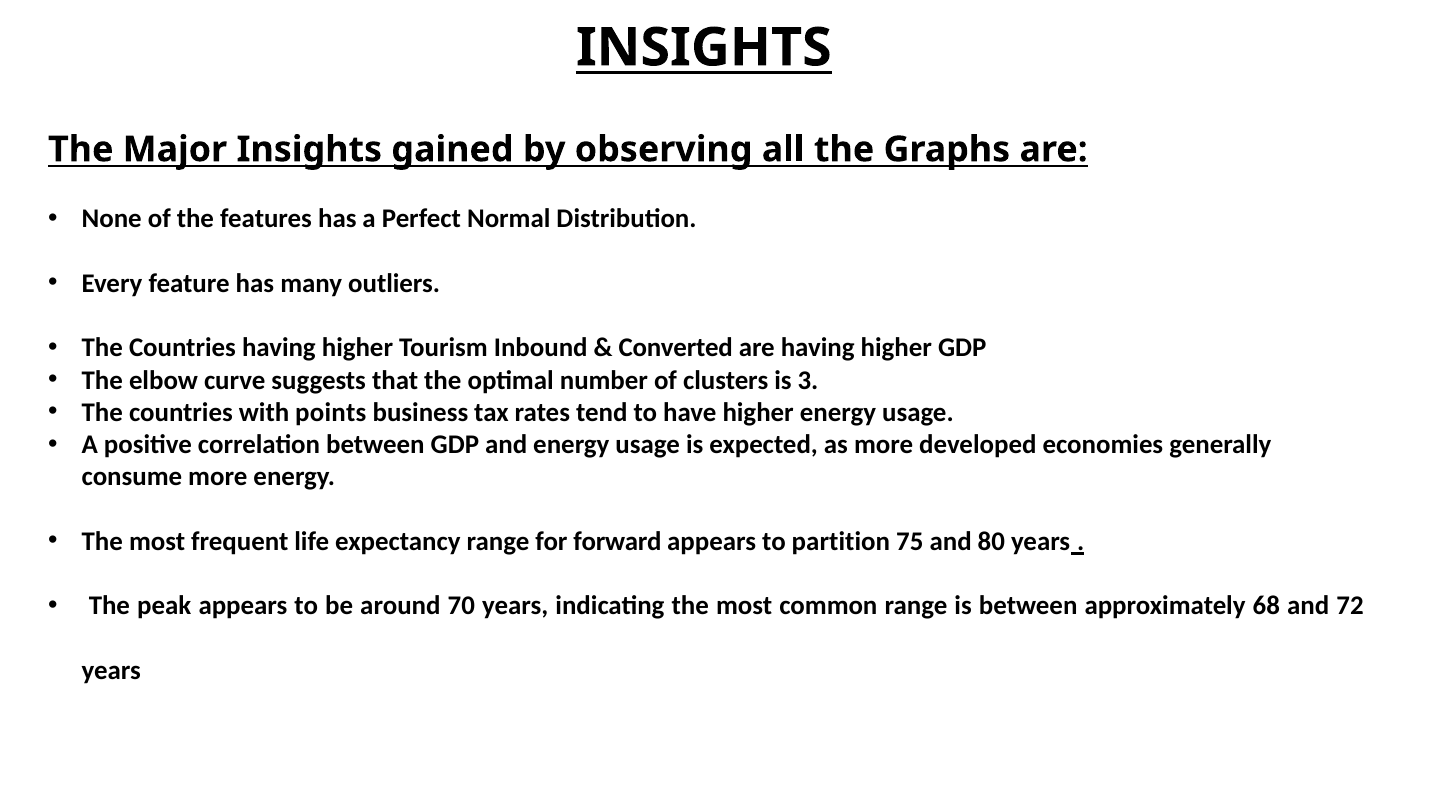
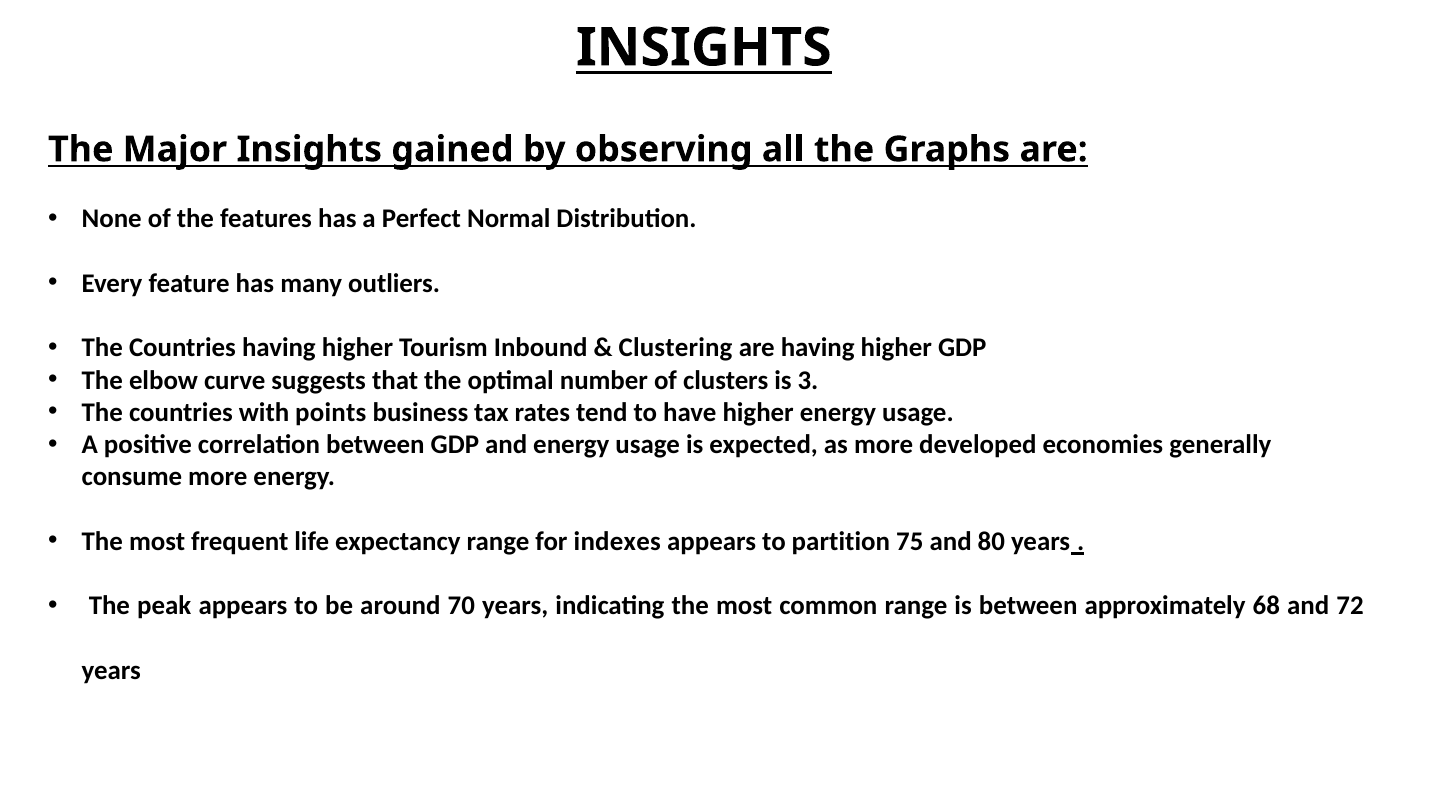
Converted: Converted -> Clustering (676, 348)
forward: forward -> indexes (617, 542)
